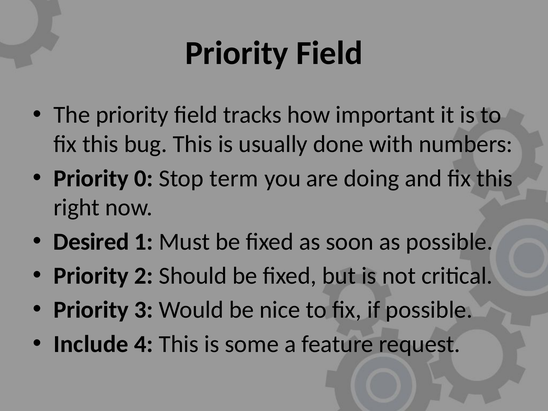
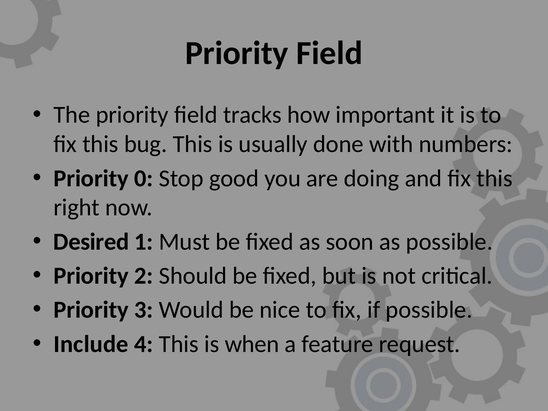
term: term -> good (234, 178)
some: some -> when (252, 344)
